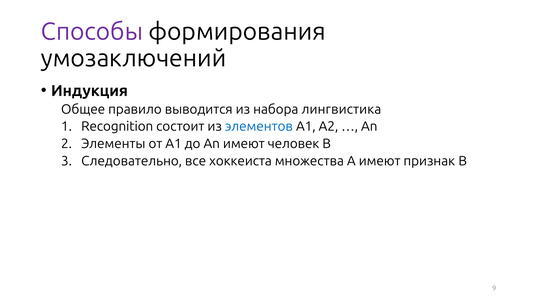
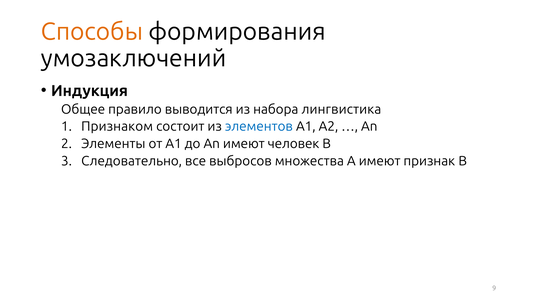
Способы colour: purple -> orange (92, 32)
Recognition: Recognition -> Признаком (117, 127)
хоккеиста: хоккеиста -> выбросов (240, 161)
